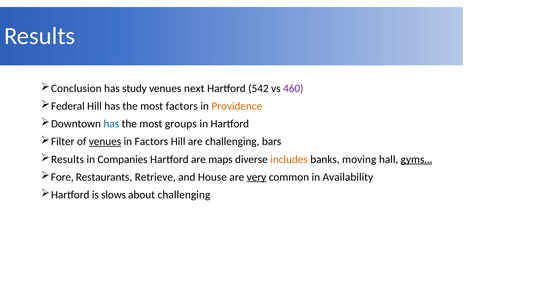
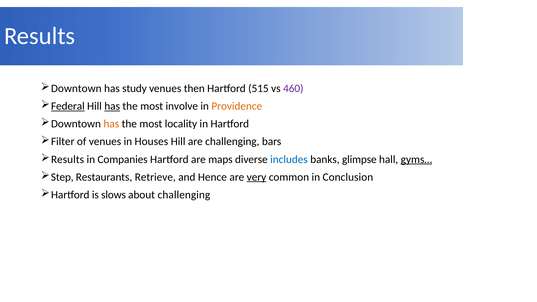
Conclusion: Conclusion -> Downtown (76, 89)
next: next -> then (194, 89)
542: 542 -> 515 (258, 89)
Federal underline: none -> present (68, 106)
has underline: none -> present (112, 106)
most factors: factors -> involve (182, 106)
has colour: blue -> orange (111, 124)
groups: groups -> locality (181, 124)
venues underline: present -> none (105, 142)
in Factors: Factors -> Houses (151, 142)
includes colour: orange -> blue (289, 159)
moving: moving -> glimpse (359, 159)
Fore: Fore -> Step (62, 177)
House: House -> Hence (212, 177)
Availability: Availability -> Conclusion (348, 177)
